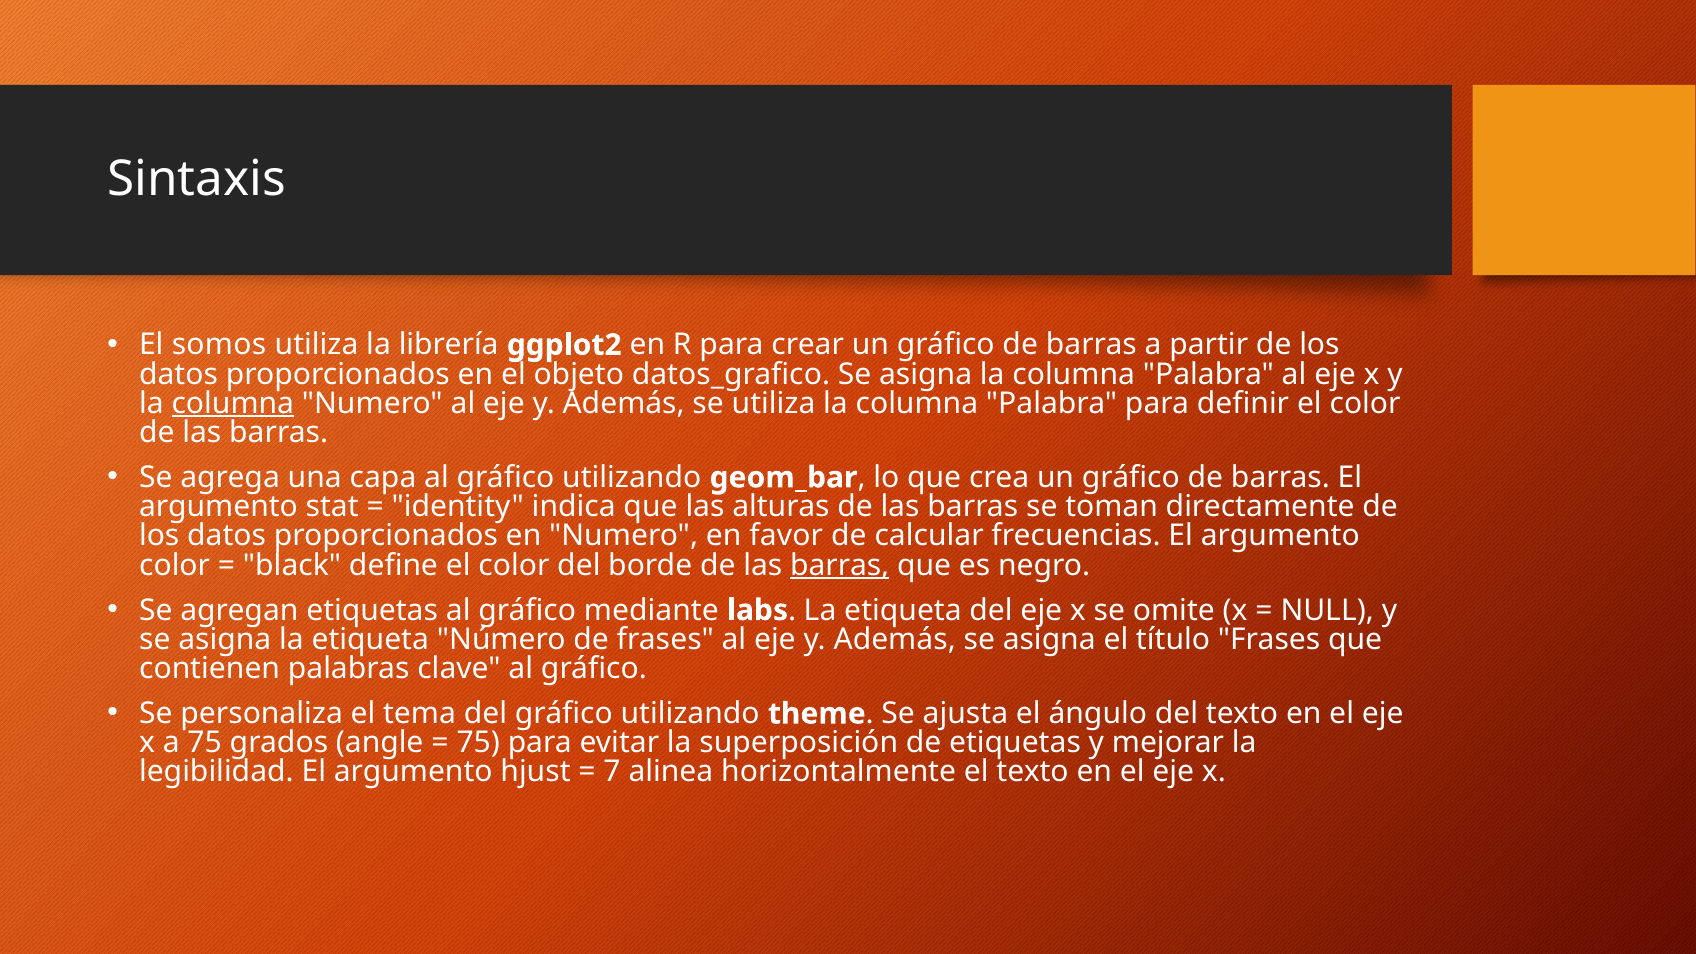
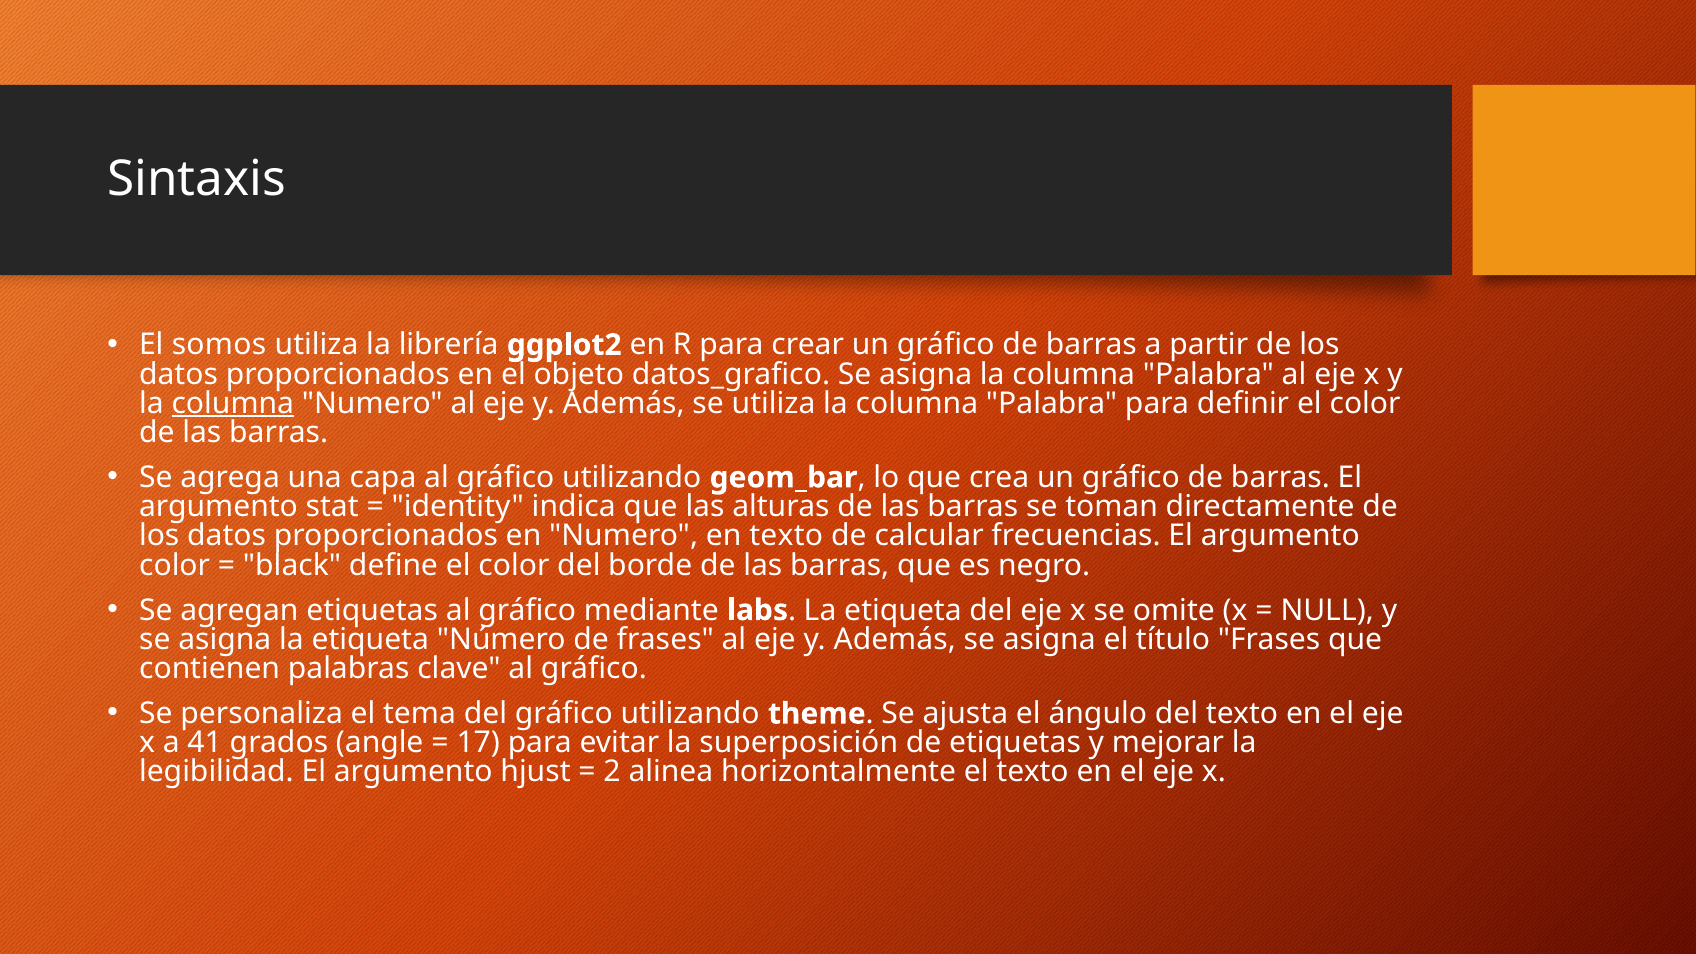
en favor: favor -> texto (786, 536)
barras underline: present -> none (840, 565)
a 75: 75 -> 41 (205, 743)
75: 75 -> 17 (478, 743)
7: 7 -> 2 (612, 772)
